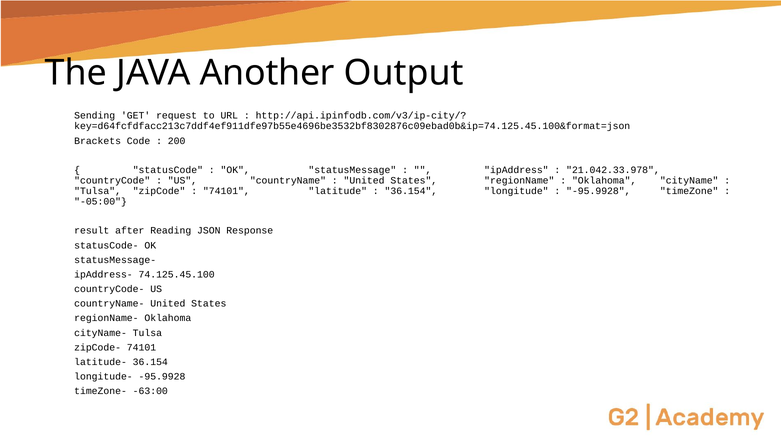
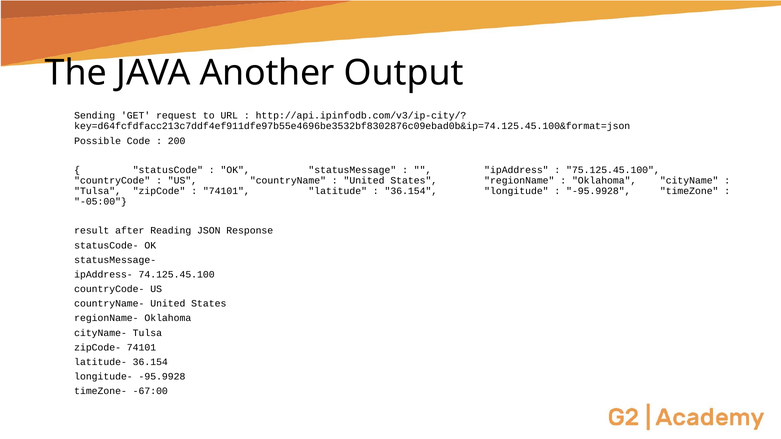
Brackets: Brackets -> Possible (98, 141)
21.042.33.978: 21.042.33.978 -> 75.125.45.100 (613, 170)
-63:00: -63:00 -> -67:00 (150, 391)
